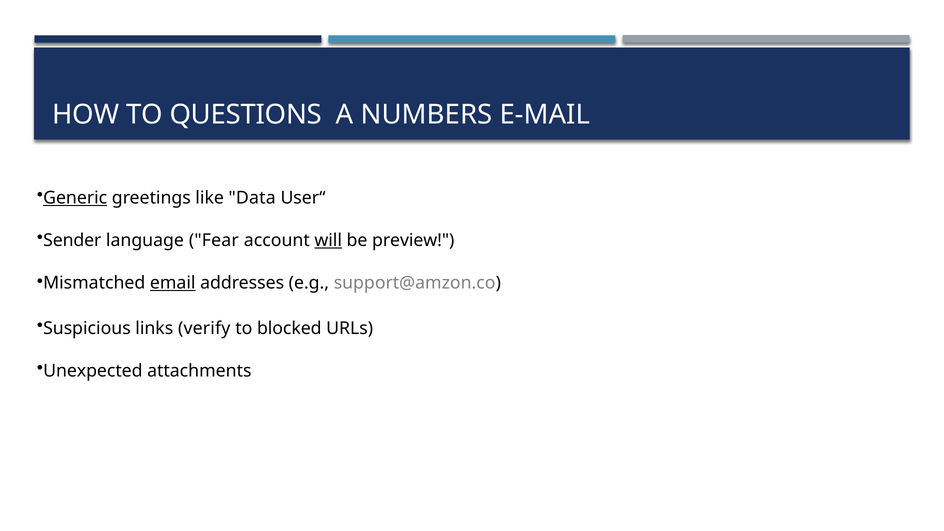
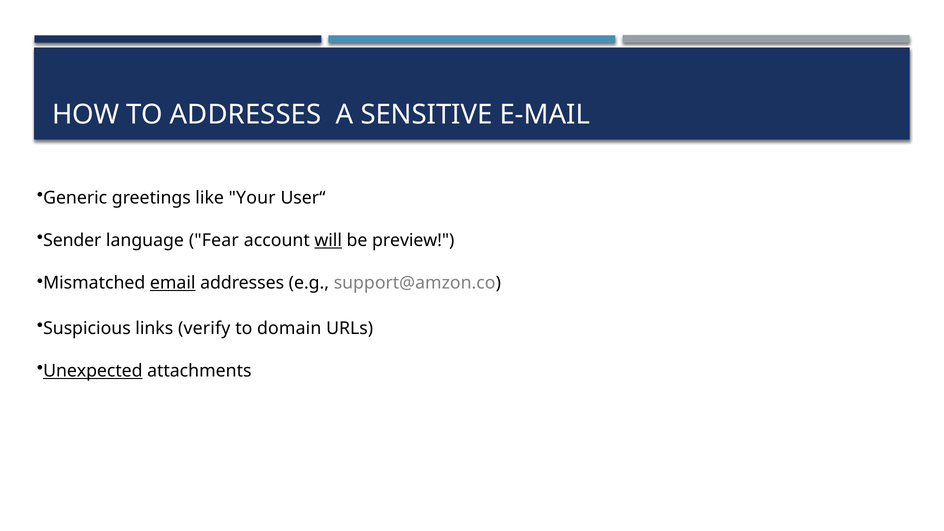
TO QUESTIONS: QUESTIONS -> ADDRESSES (246, 115)
NUMBERS: NUMBERS -> SENSITIVE (427, 115)
Generic underline: present -> none (75, 198)
Data: Data -> Your (252, 198)
blocked: blocked -> domain (289, 328)
Unexpected underline: none -> present (93, 371)
